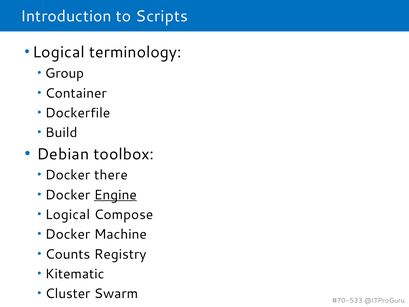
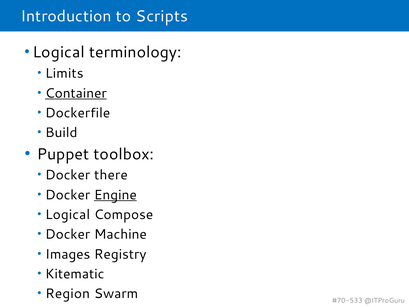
Group: Group -> Limits (64, 73)
Container underline: none -> present (76, 93)
Debian: Debian -> Puppet (63, 154)
Counts: Counts -> Images (68, 254)
Cluster: Cluster -> Region (68, 294)
